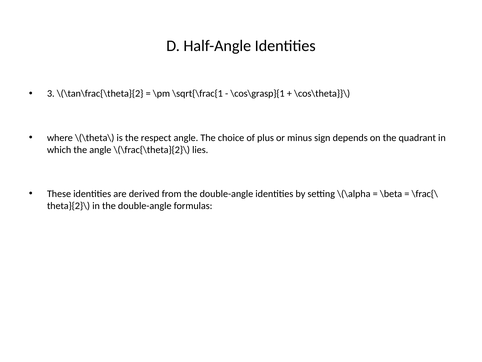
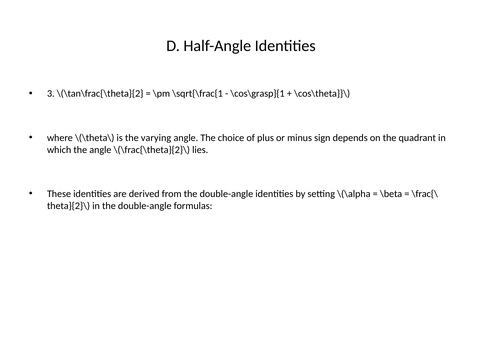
respect: respect -> varying (156, 138)
